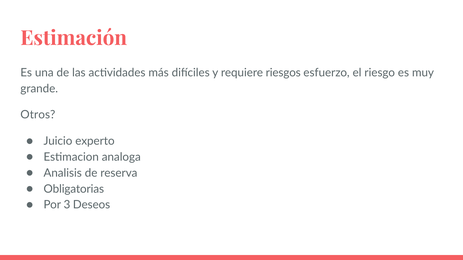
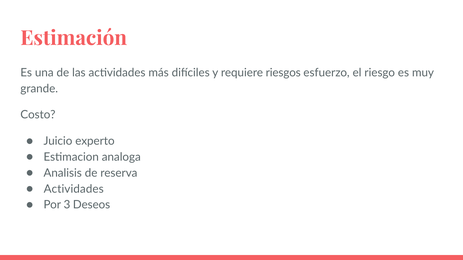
Otros: Otros -> Costo (38, 115)
Obligatorias: Obligatorias -> Actividades (74, 189)
